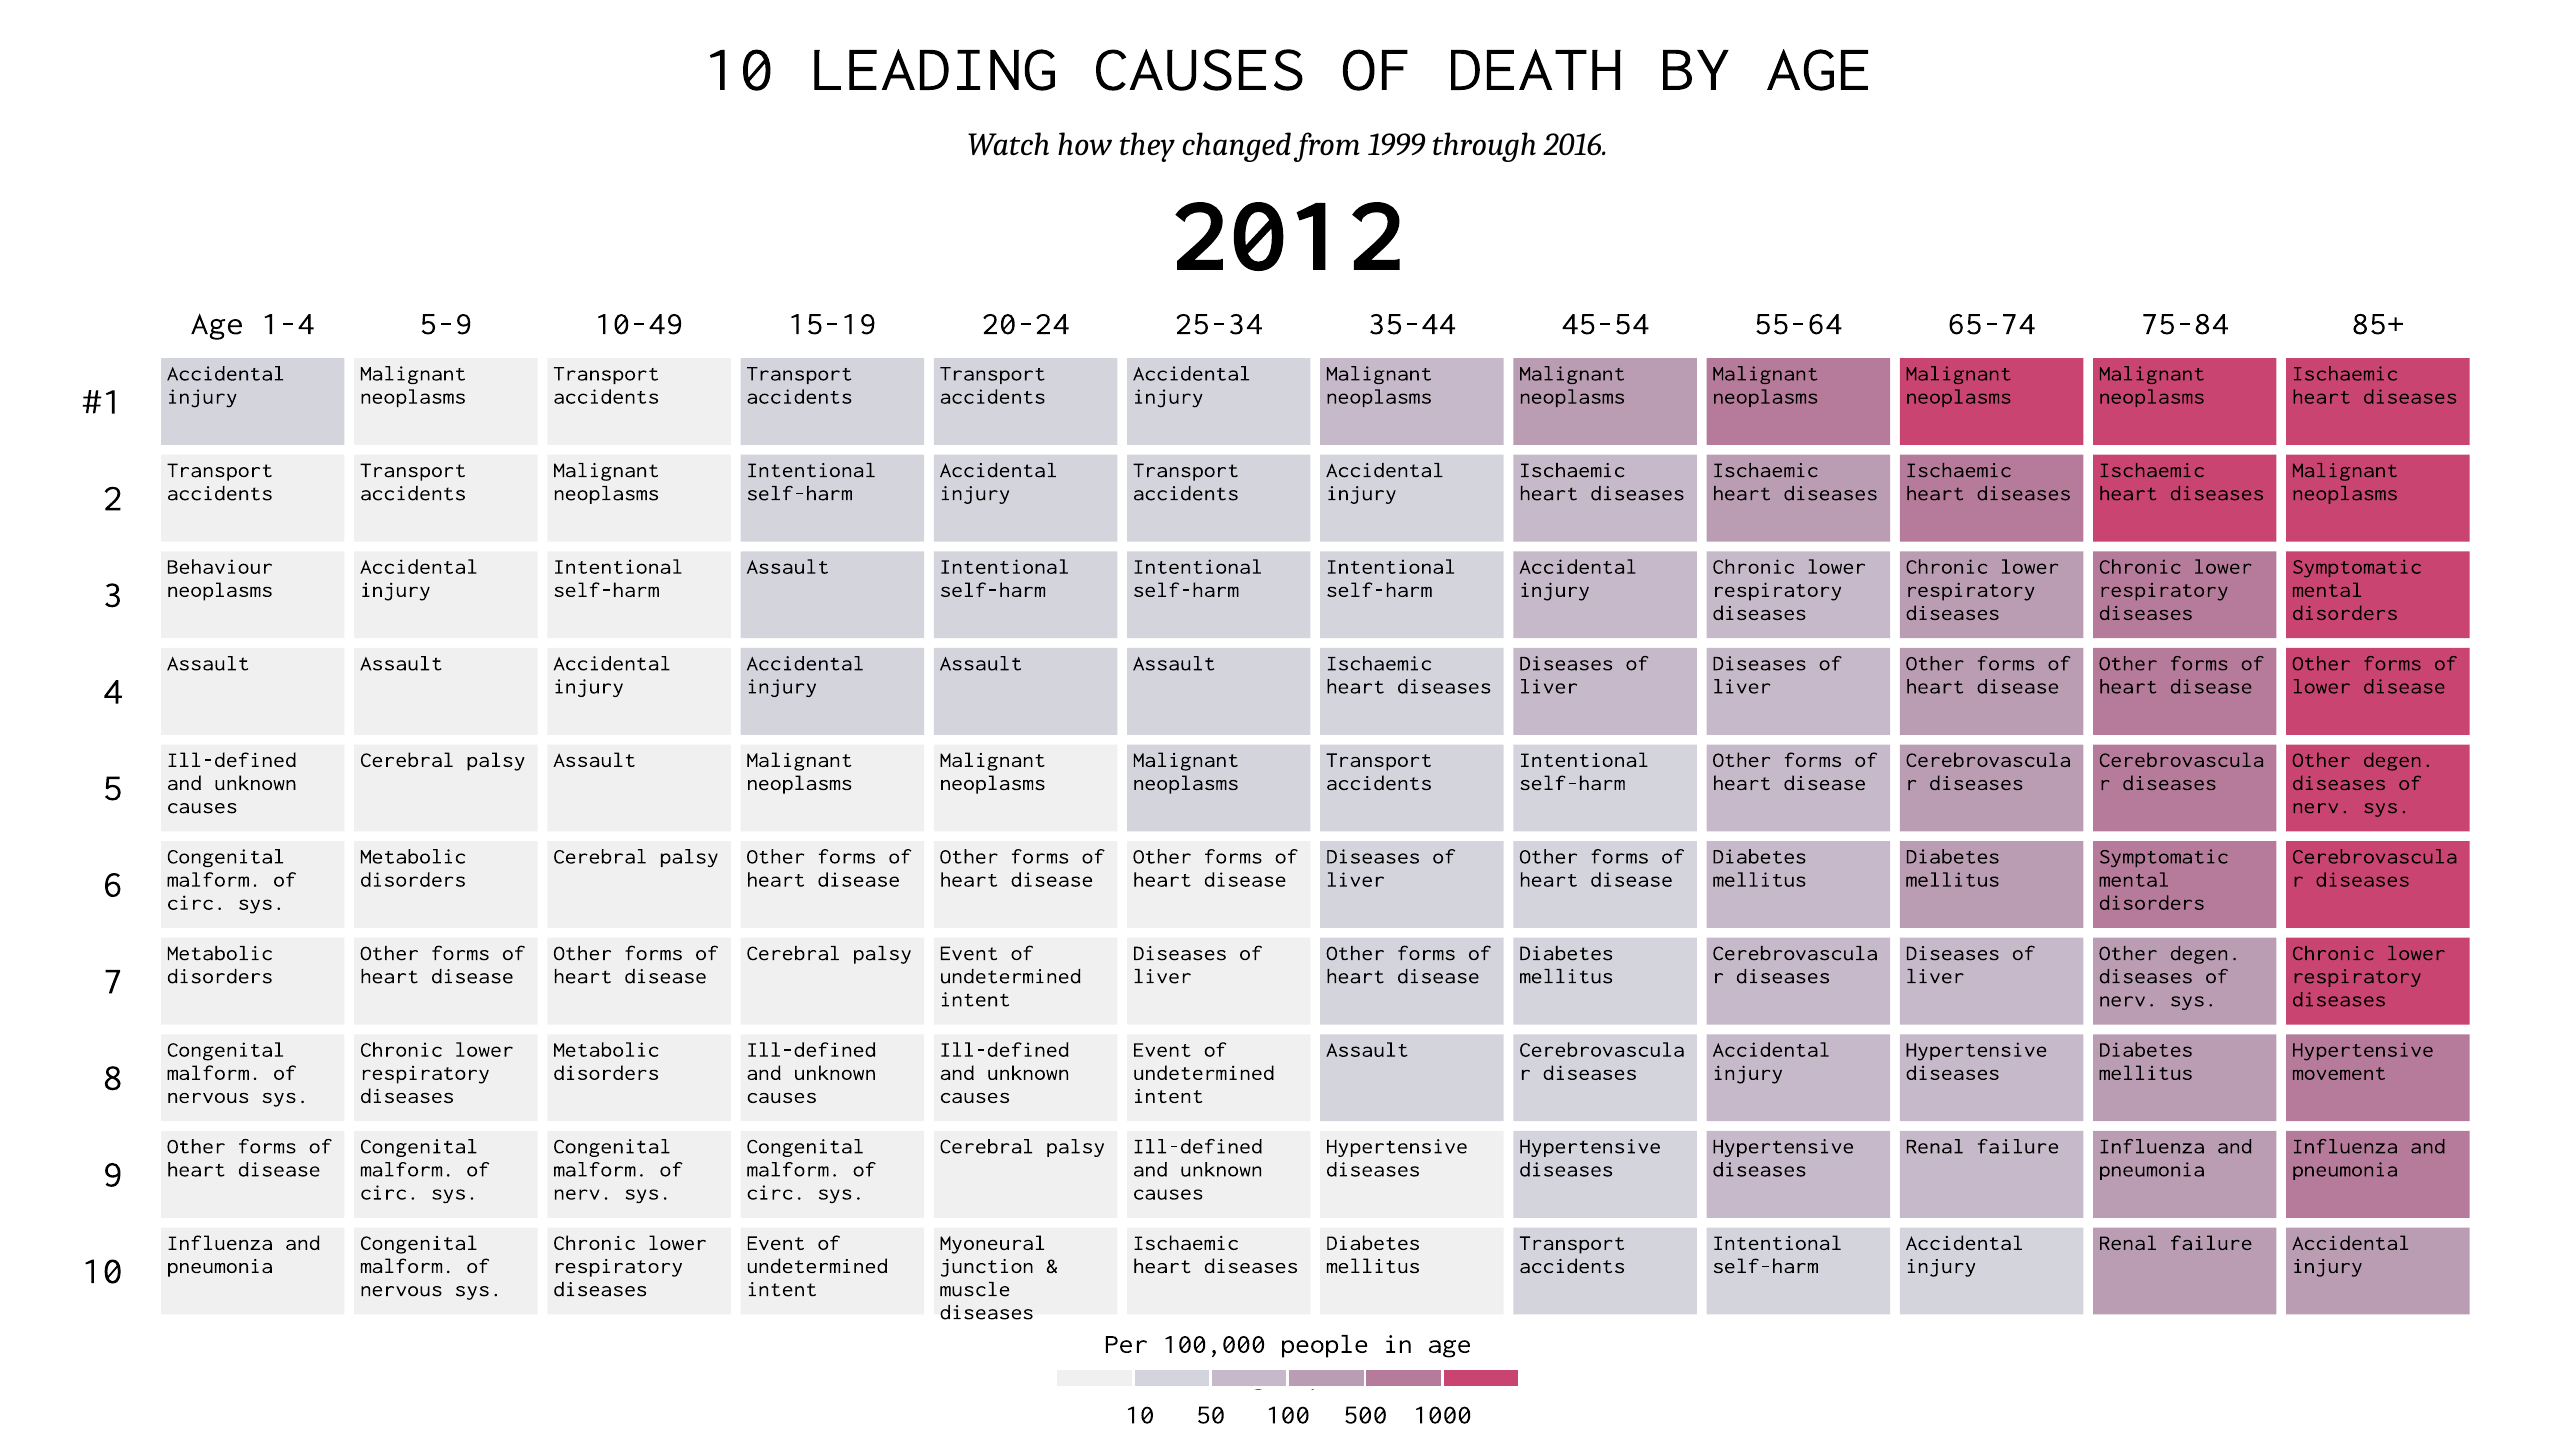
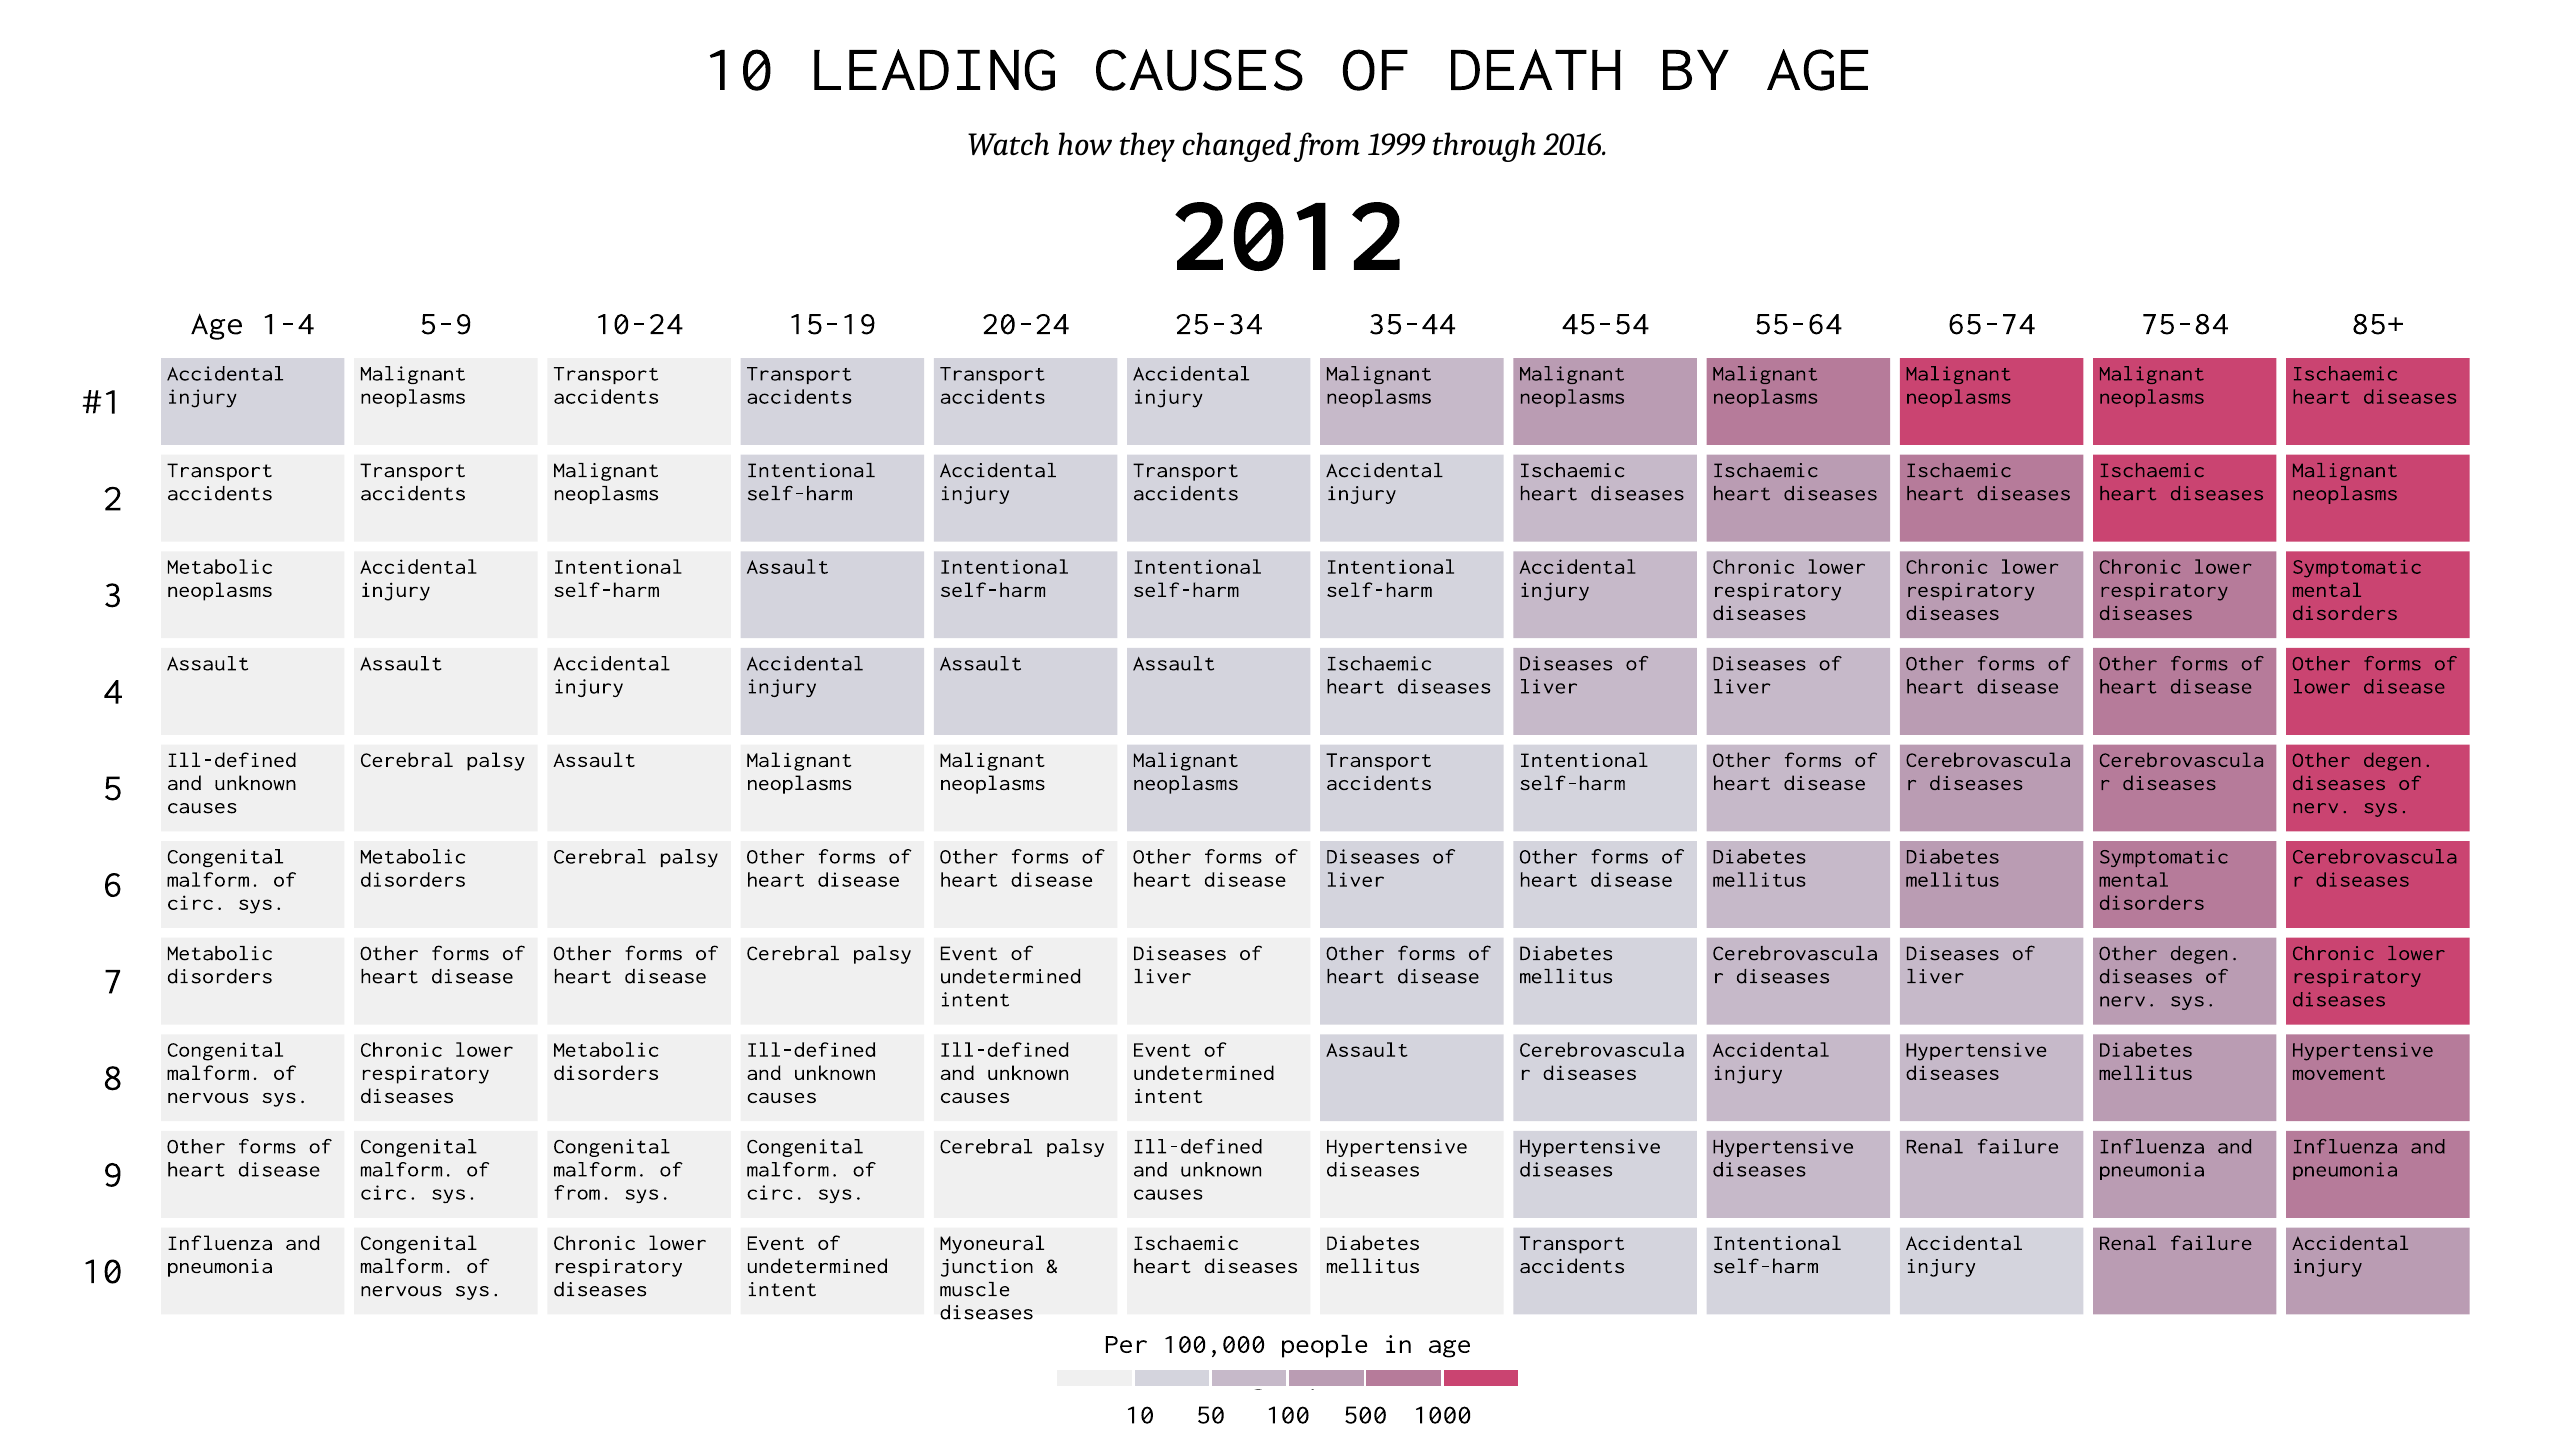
10-49: 10-49 -> 10-24 (639, 324)
Behaviour: Behaviour -> Metabolic (220, 567)
nerv: nerv -> from (583, 1192)
